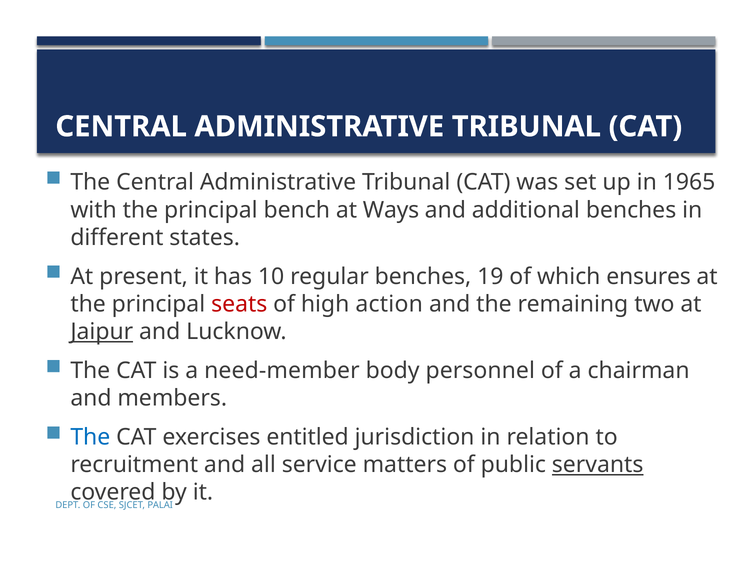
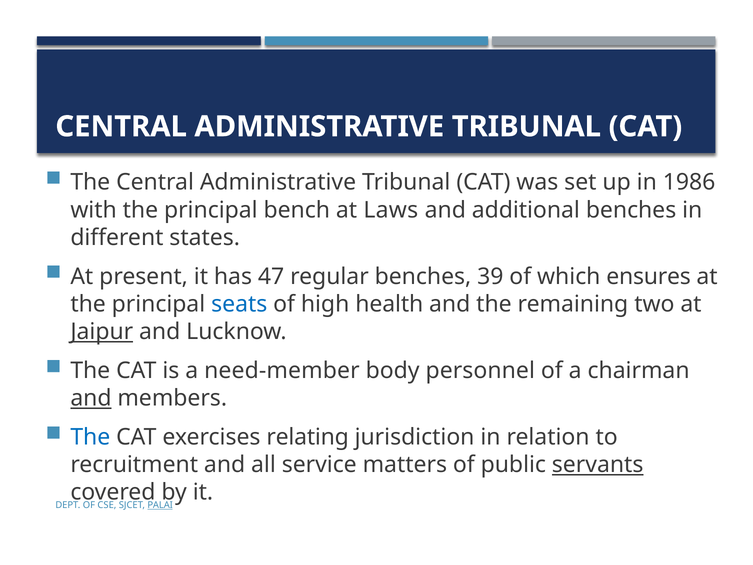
1965: 1965 -> 1986 (689, 182)
Ways: Ways -> Laws (391, 210)
10: 10 -> 47 (271, 276)
19: 19 -> 39 (490, 276)
seats colour: red -> blue (239, 304)
action: action -> health (389, 304)
and underline: none -> present (91, 398)
entitled: entitled -> relating (308, 437)
PALAI underline: none -> present (160, 505)
